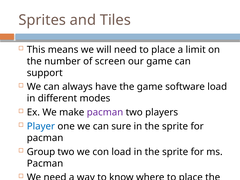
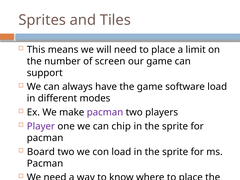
Player colour: blue -> purple (41, 126)
sure: sure -> chip (121, 126)
Group: Group -> Board (41, 152)
